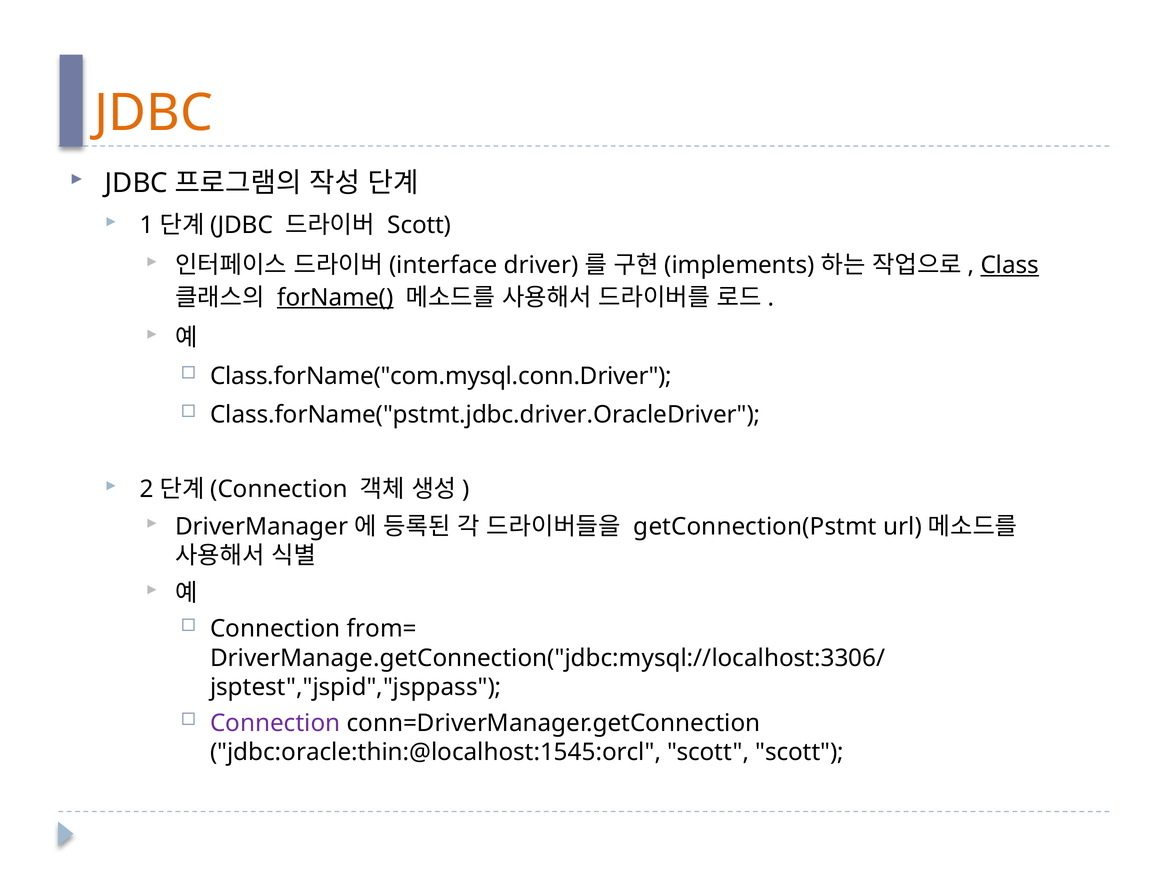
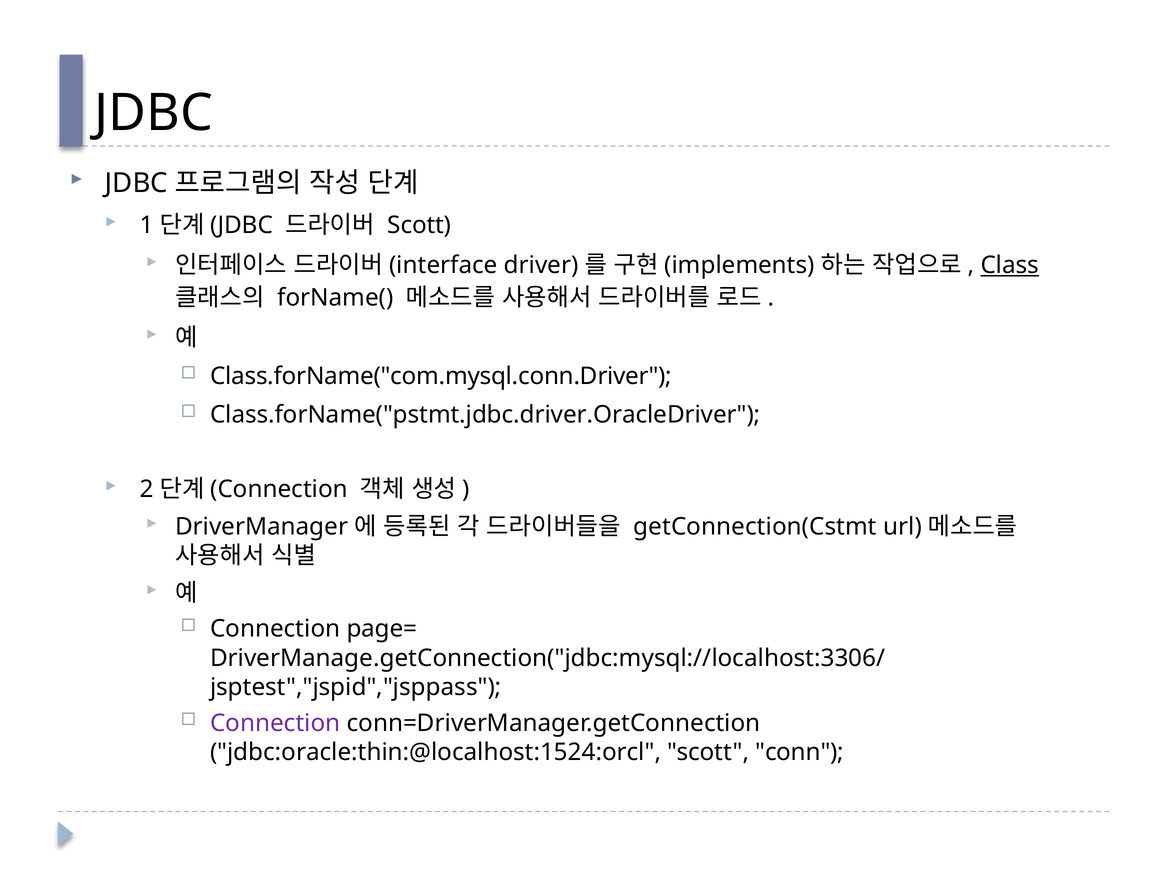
JDBC colour: orange -> black (154, 113)
forName( underline: present -> none (335, 297)
getConnection(Pstmt: getConnection(Pstmt -> getConnection(Cstmt (755, 527)
from=: from= -> page= (382, 629)
jdbc:oracle:thin:@localhost:1545:orcl: jdbc:oracle:thin:@localhost:1545:orcl -> jdbc:oracle:thin:@localhost:1524:orcl (436, 752)
scott scott: scott -> conn (800, 752)
